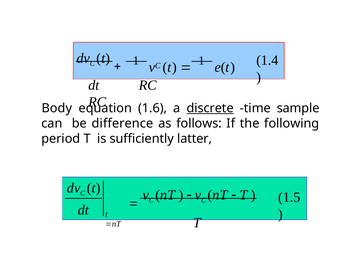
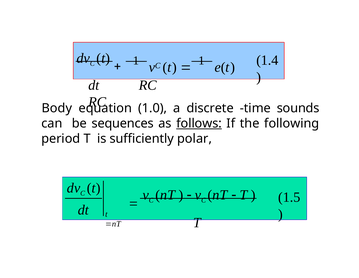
1.6: 1.6 -> 1.0 (153, 108)
discrete underline: present -> none (210, 108)
sample: sample -> sounds (298, 108)
difference: difference -> sequences (123, 123)
follows underline: none -> present (199, 123)
latter: latter -> polar (195, 138)
